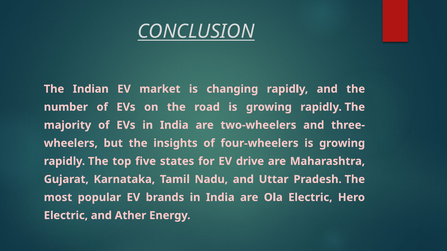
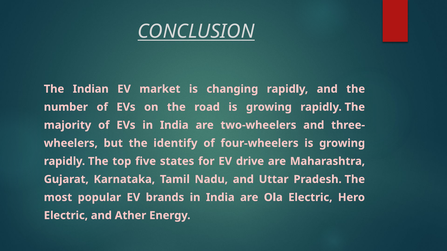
insights: insights -> identify (175, 143)
